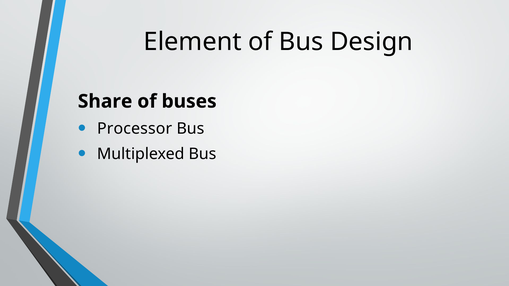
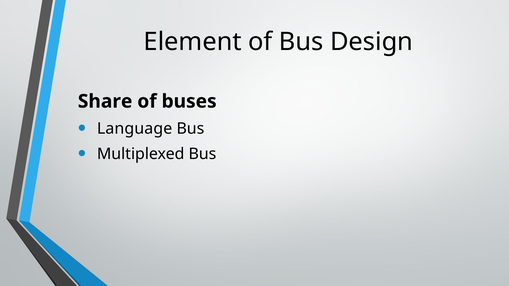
Processor: Processor -> Language (135, 129)
